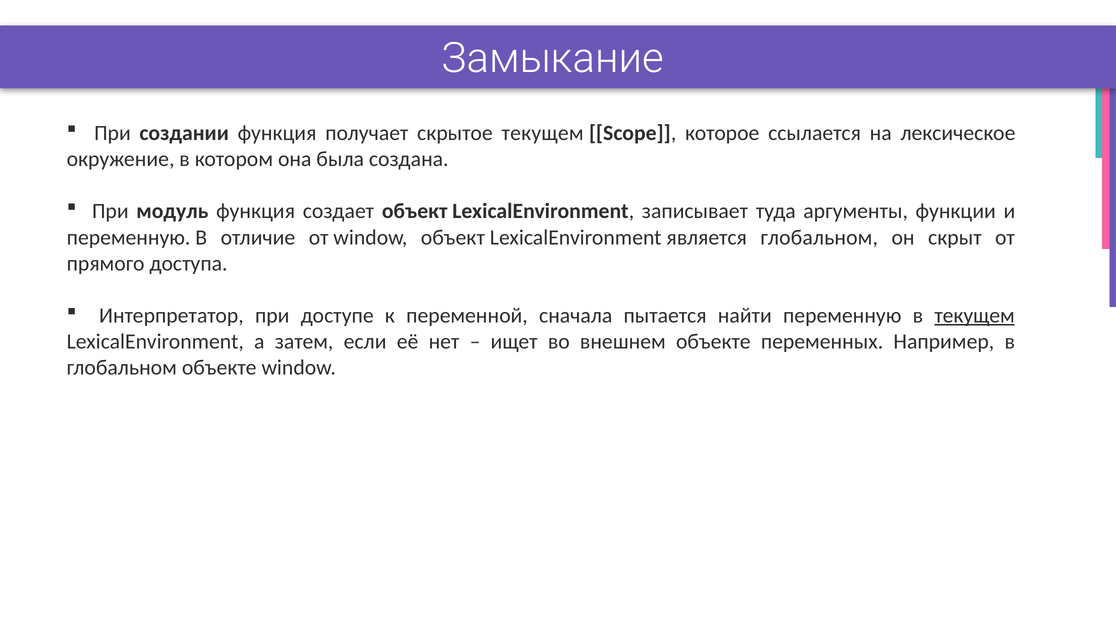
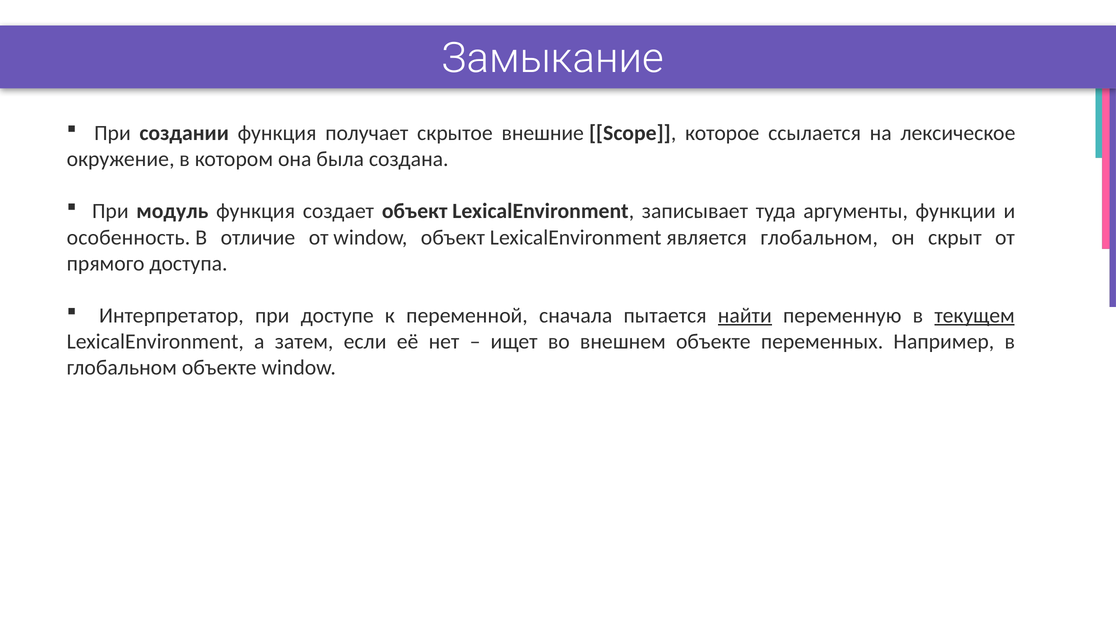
скрытое текущем: текущем -> внешние (543, 133)
переменную: переменную -> особенность (129, 237)
найти underline: none -> present (745, 315)
